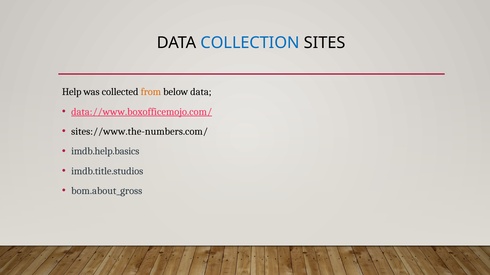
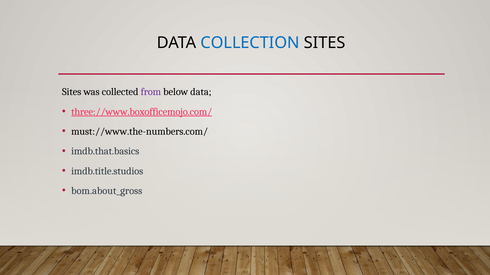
Help: Help -> Sites (72, 92)
from colour: orange -> purple (151, 92)
data://www.boxofficemojo.com/: data://www.boxofficemojo.com/ -> three://www.boxofficemojo.com/ (142, 112)
sites://www.the-numbers.com/: sites://www.the-numbers.com/ -> must://www.the-numbers.com/ (140, 132)
imdb.help.basics: imdb.help.basics -> imdb.that.basics (105, 152)
